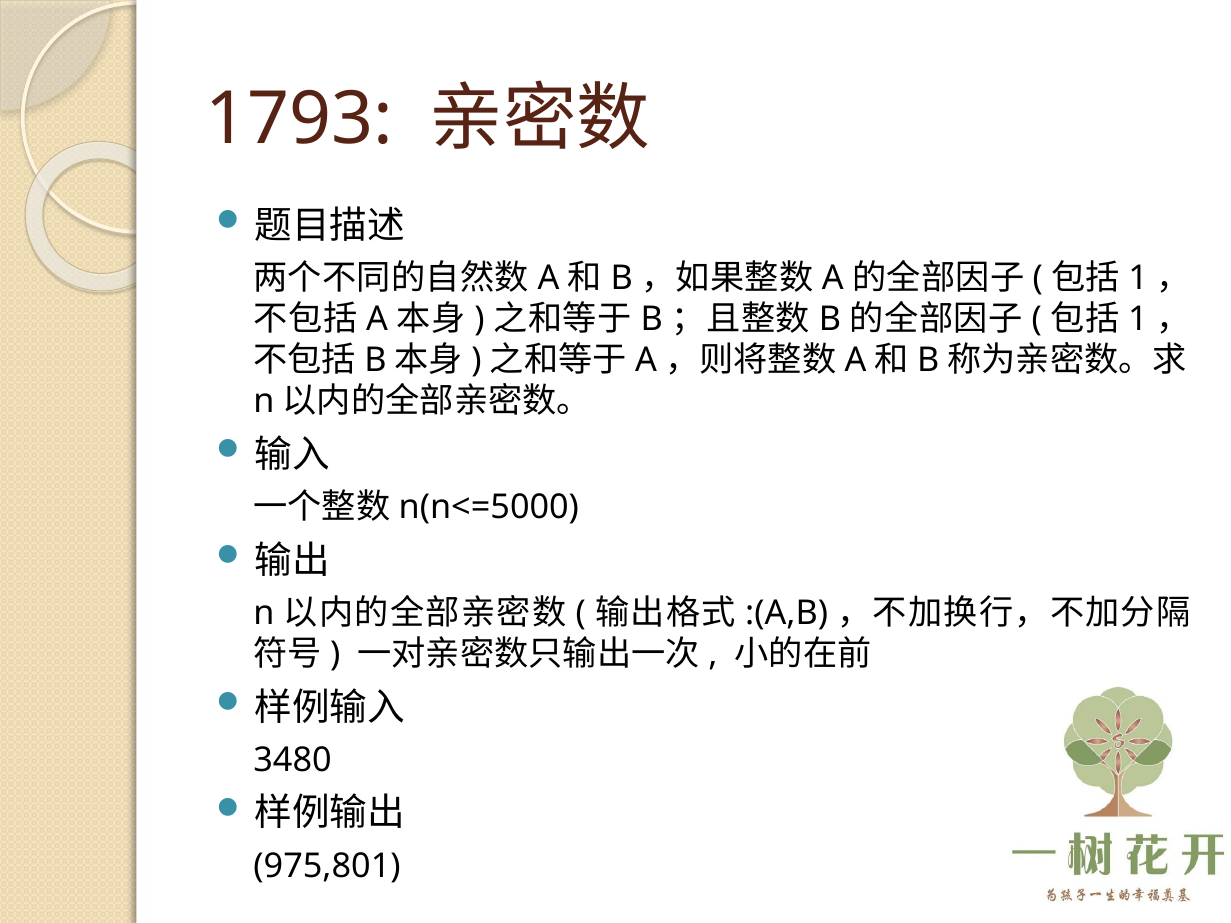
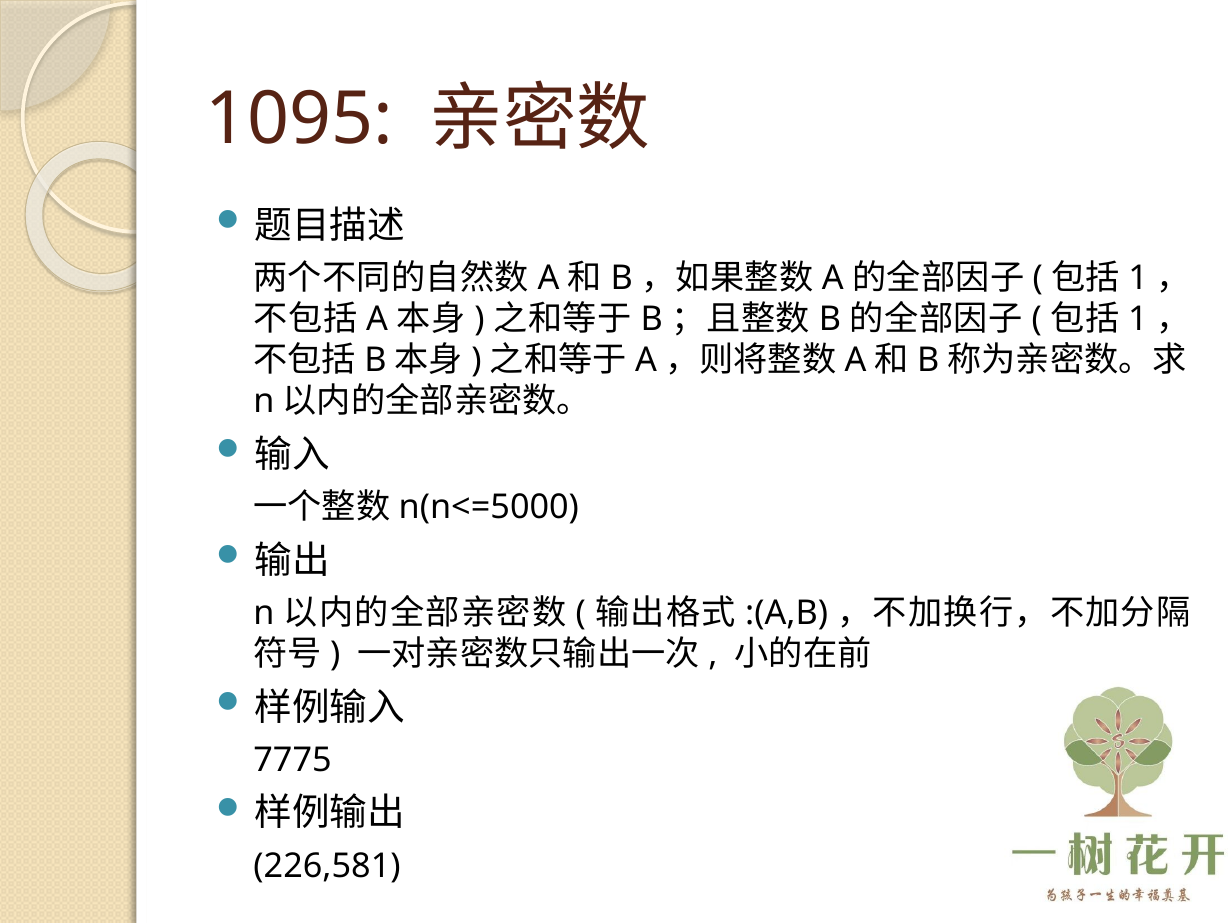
1793: 1793 -> 1095 (299, 119)
3480: 3480 -> 7775 (293, 760)
975,801: 975,801 -> 226,581 (327, 866)
